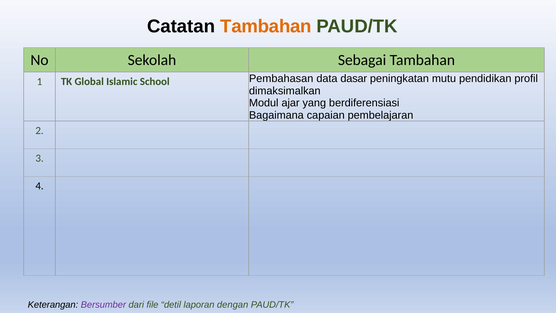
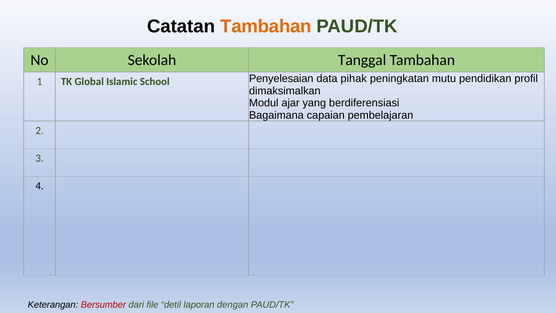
Sebagai: Sebagai -> Tanggal (362, 60)
Pembahasan: Pembahasan -> Penyelesaian (281, 79)
dasar: dasar -> pihak (354, 79)
Bersumber colour: purple -> red (103, 305)
